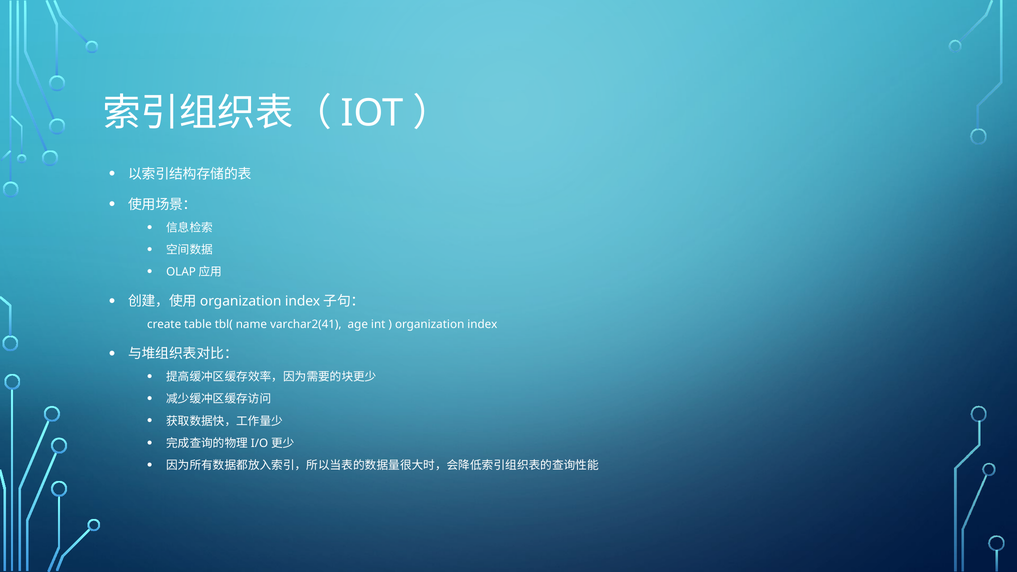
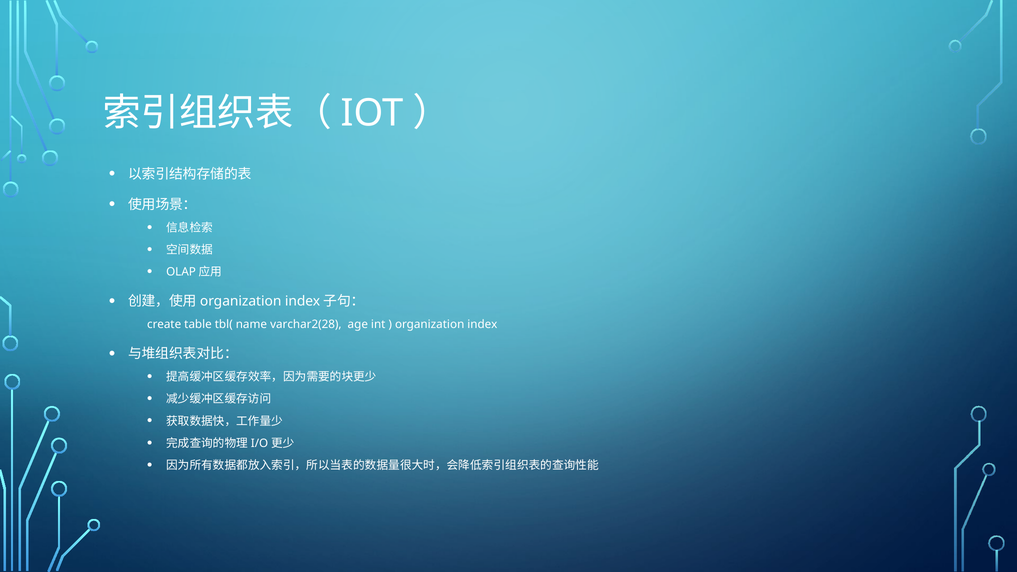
varchar2(41: varchar2(41 -> varchar2(28 (306, 325)
